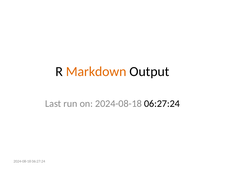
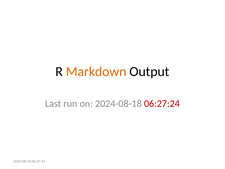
06:27:24 colour: black -> red (162, 103)
